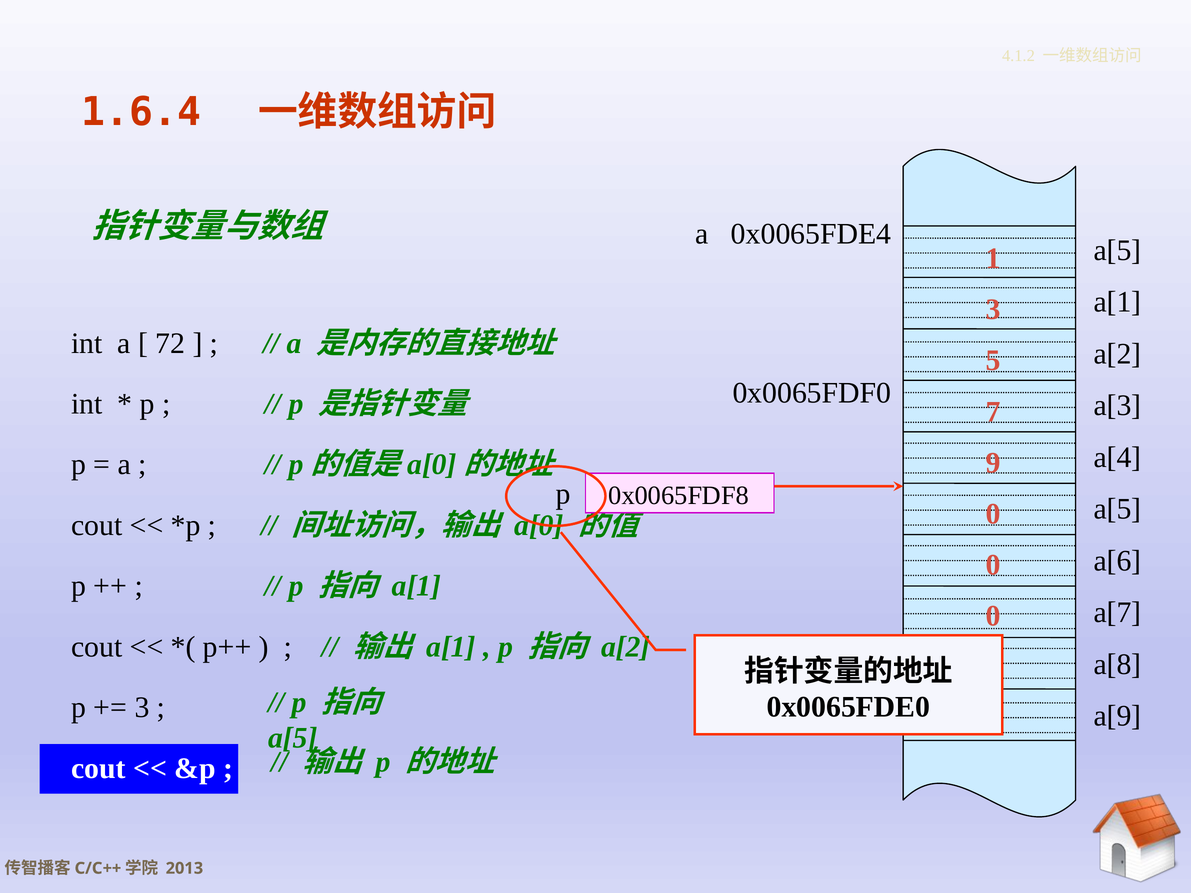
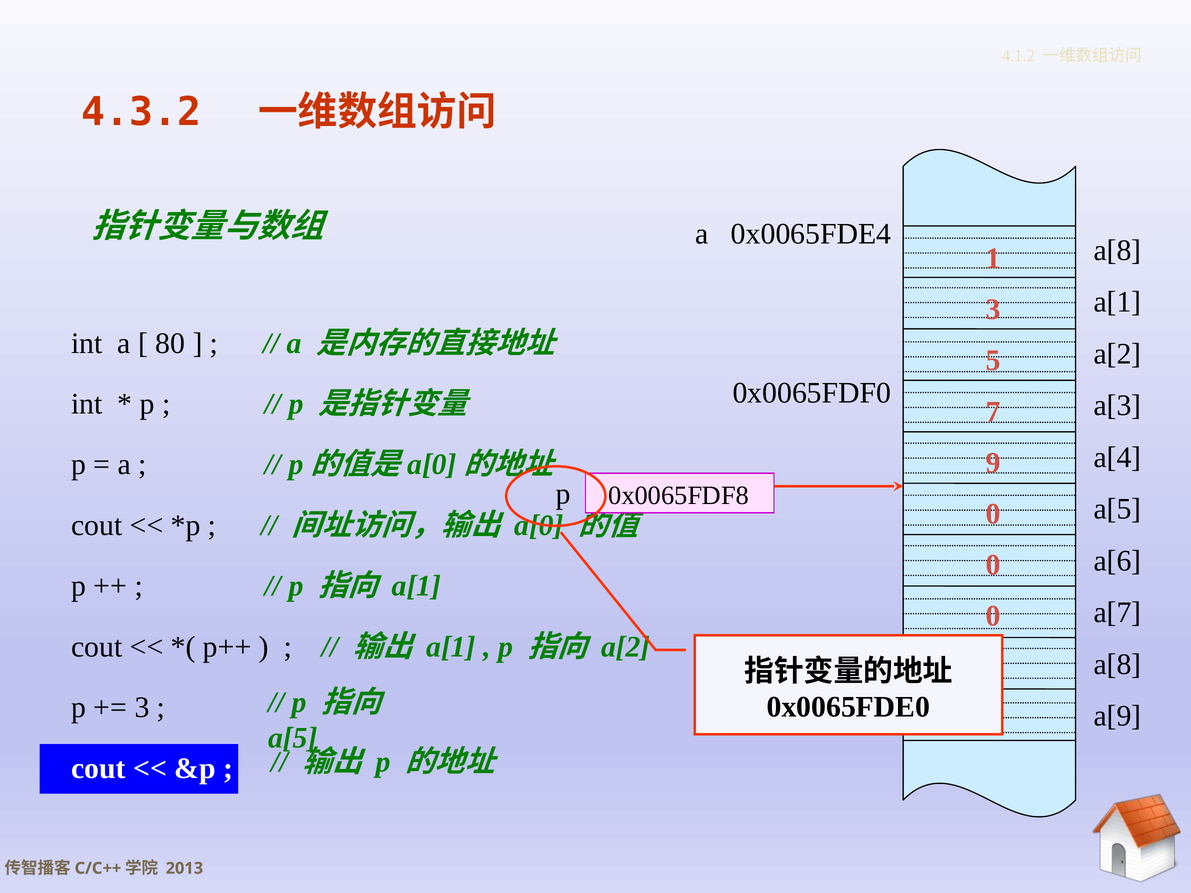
1.6.4: 1.6.4 -> 4.3.2 (141, 112)
a[5: a[5 -> a[8 (1117, 250)
72: 72 -> 80 (170, 343)
